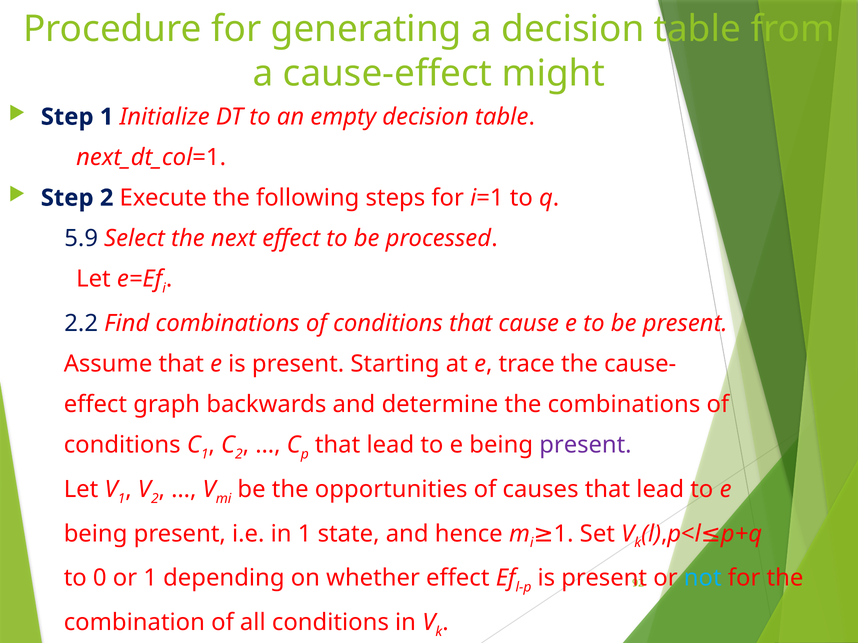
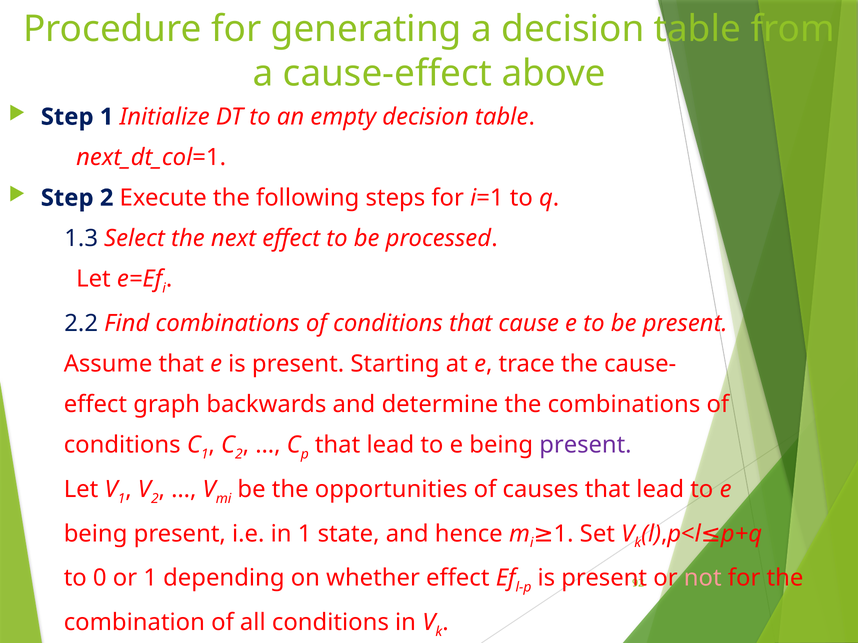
might: might -> above (554, 73)
5.9: 5.9 -> 1.3 (81, 239)
not colour: light blue -> pink (703, 579)
